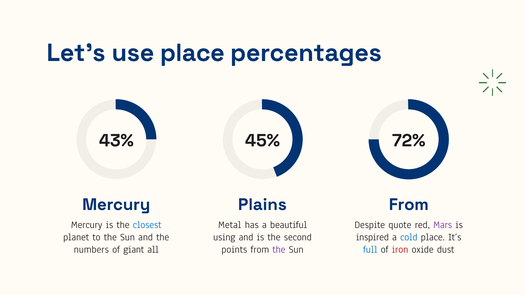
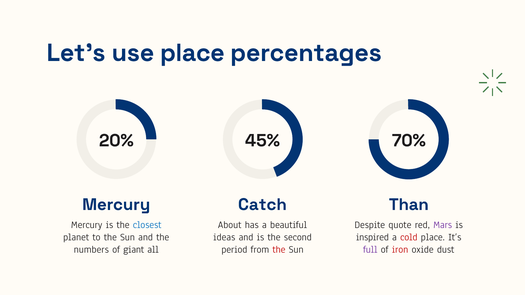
43%: 43% -> 20% (116, 141)
72%: 72% -> 70% (409, 141)
Plains: Plains -> Catch (262, 205)
From: From -> Than (409, 205)
Metal: Metal -> About (230, 225)
using: using -> ideas (224, 237)
cold colour: blue -> red (409, 237)
points: points -> period (234, 250)
the colour: purple -> red (279, 250)
full colour: blue -> purple (370, 250)
